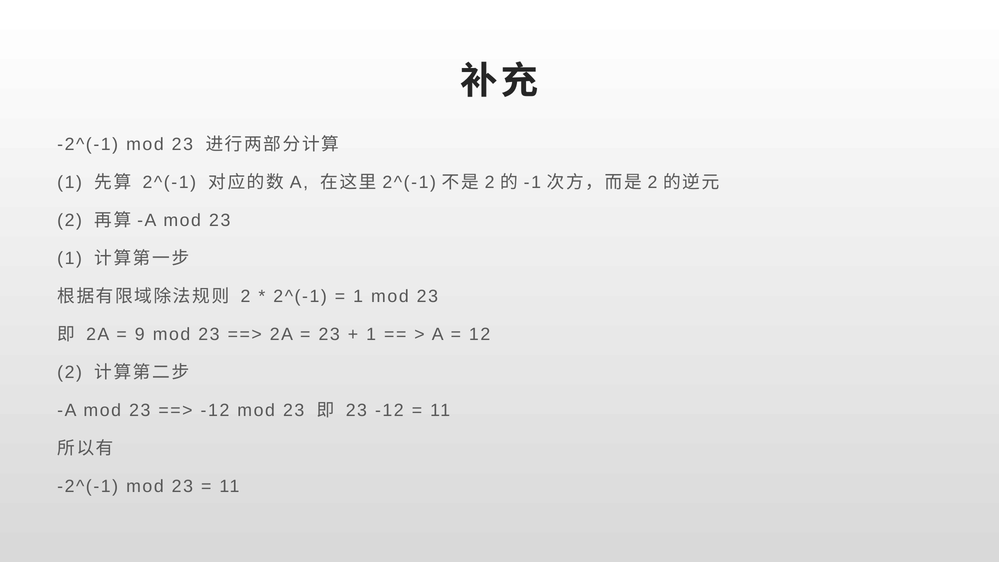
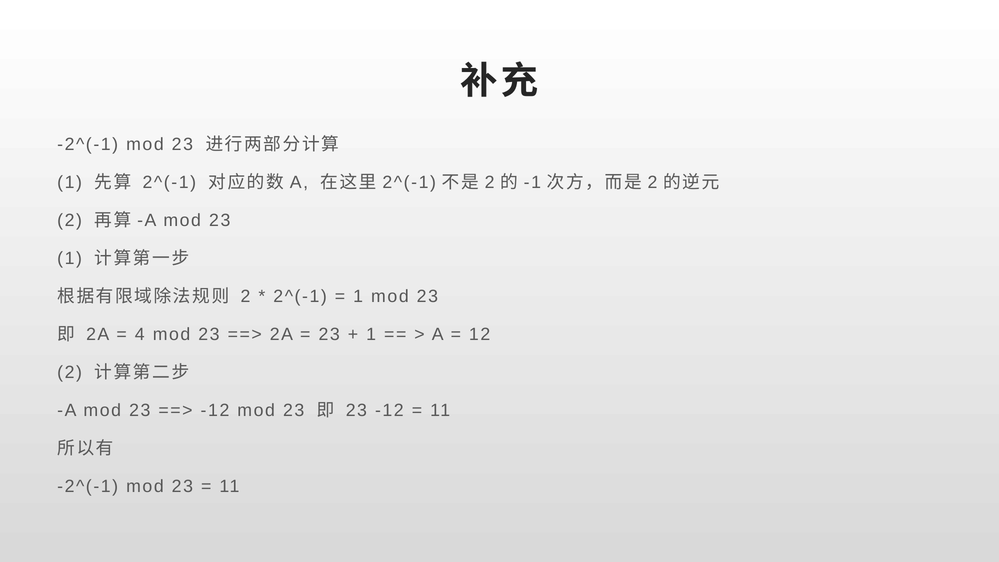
9: 9 -> 4 (140, 334)
